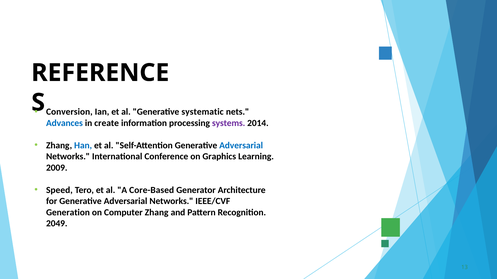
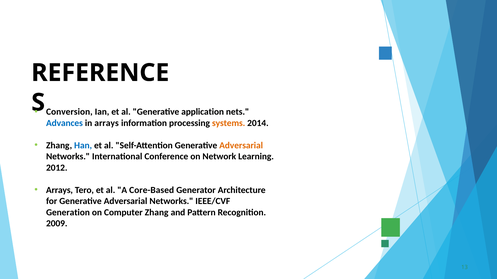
systematic: systematic -> application (203, 112)
in create: create -> arrays (107, 123)
systems colour: purple -> orange (229, 123)
Adversarial colour: blue -> orange (241, 146)
Graphics: Graphics -> Network (219, 157)
2009: 2009 -> 2012 (57, 168)
Speed: Speed -> Arrays (59, 190)
2049: 2049 -> 2009 (57, 224)
